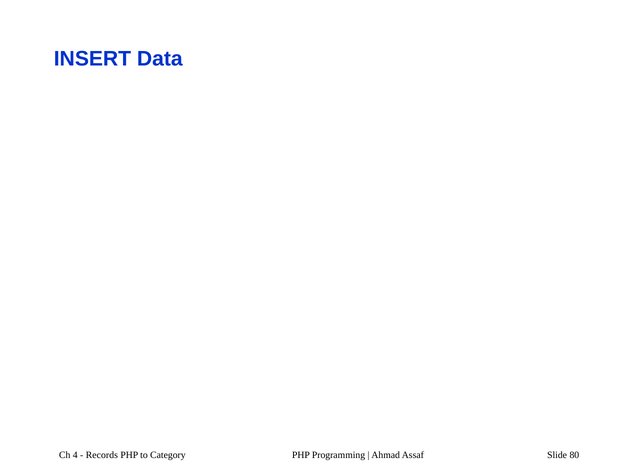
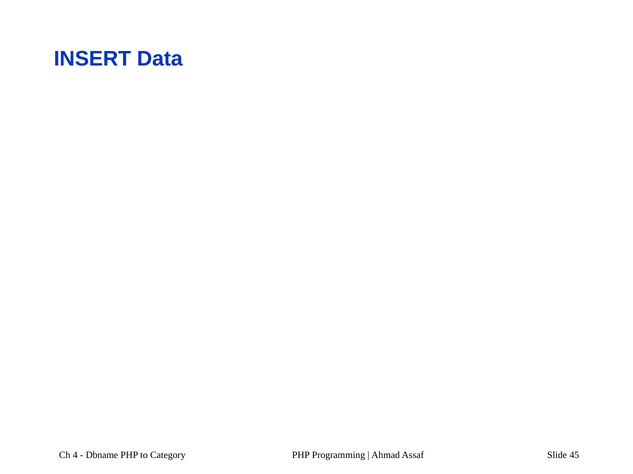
Records: Records -> Dbname (102, 456)
80: 80 -> 45 (574, 456)
